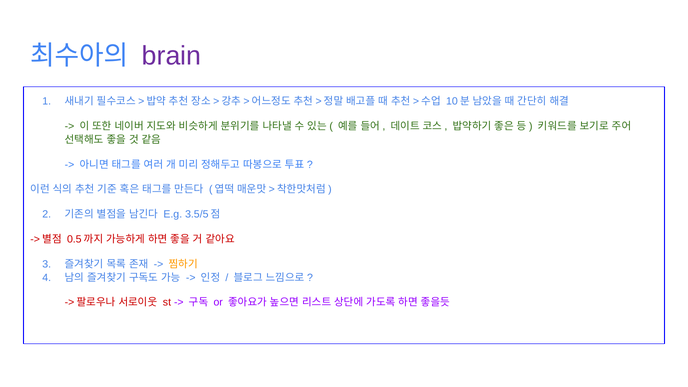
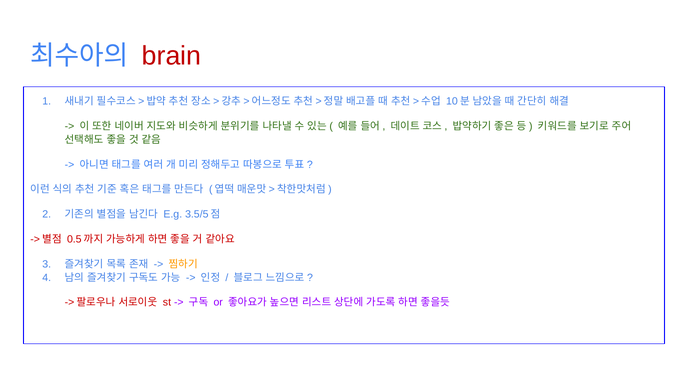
brain colour: purple -> red (171, 56)
